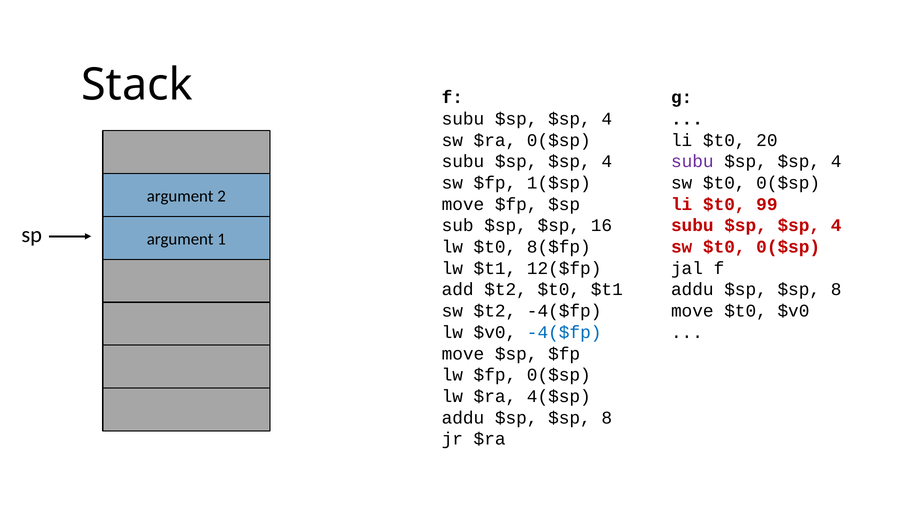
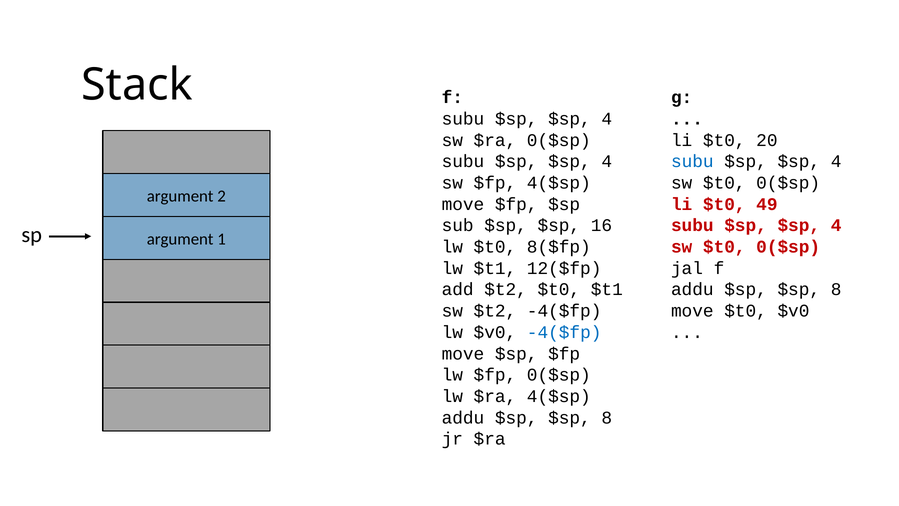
subu colour: purple -> blue (692, 161)
$fp 1($sp: 1($sp -> 4($sp (559, 183)
99: 99 -> 49 (767, 204)
